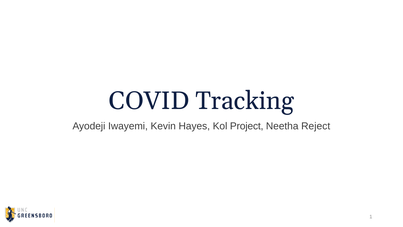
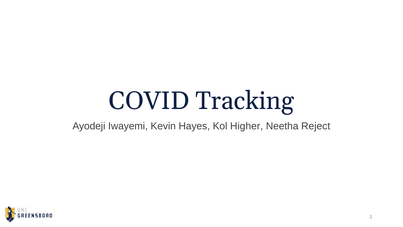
Project: Project -> Higher (247, 126)
